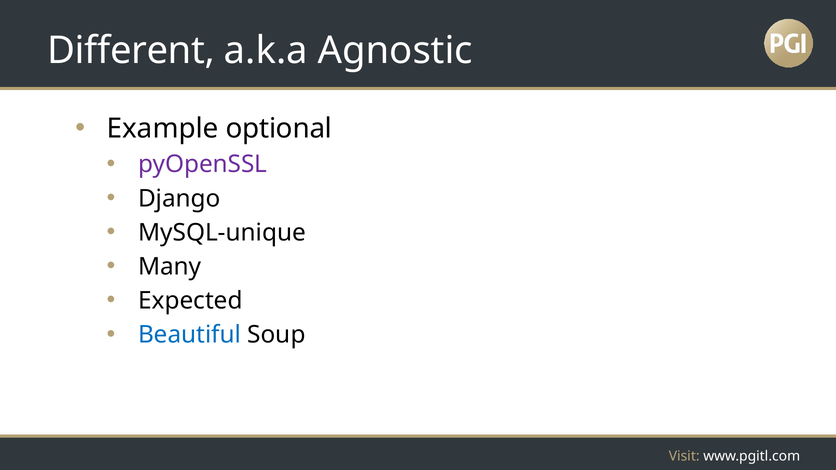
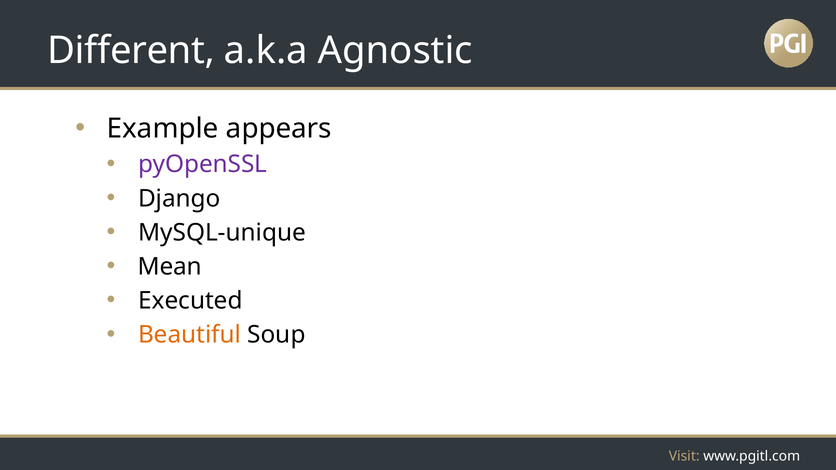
optional: optional -> appears (279, 129)
Many: Many -> Mean (170, 267)
Expected: Expected -> Executed (190, 301)
Beautiful colour: blue -> orange (190, 335)
